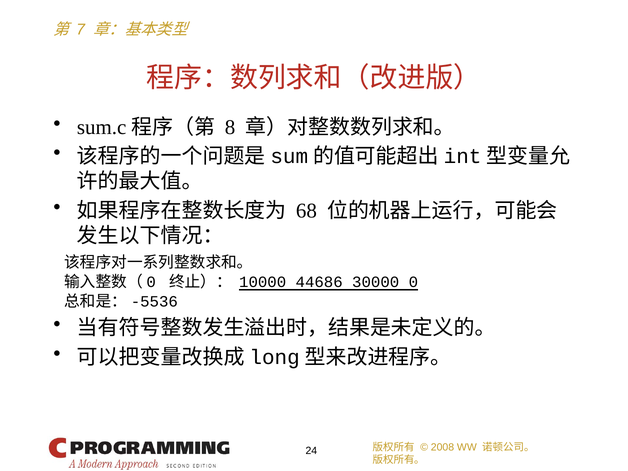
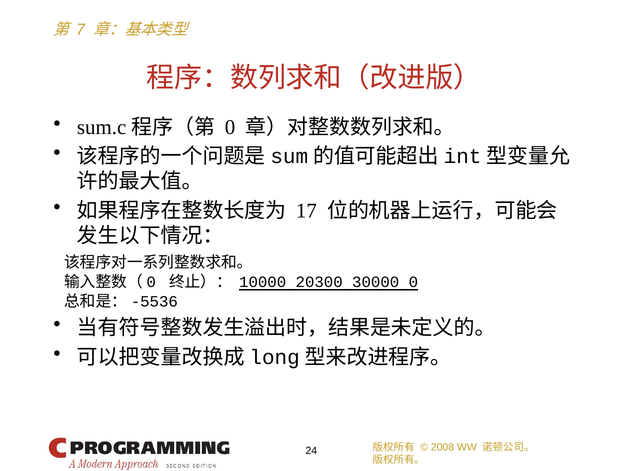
8: 8 -> 0 (230, 127)
68: 68 -> 17 (306, 211)
44686: 44686 -> 20300 (319, 282)
